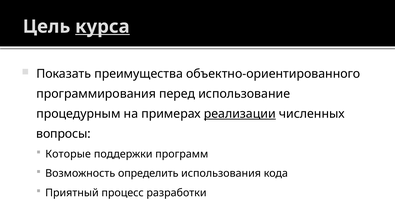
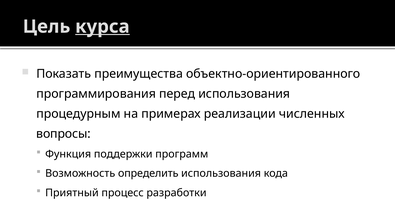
перед использование: использование -> использования (244, 94)
реализации underline: present -> none (240, 114)
Которые: Которые -> Функция (68, 154)
